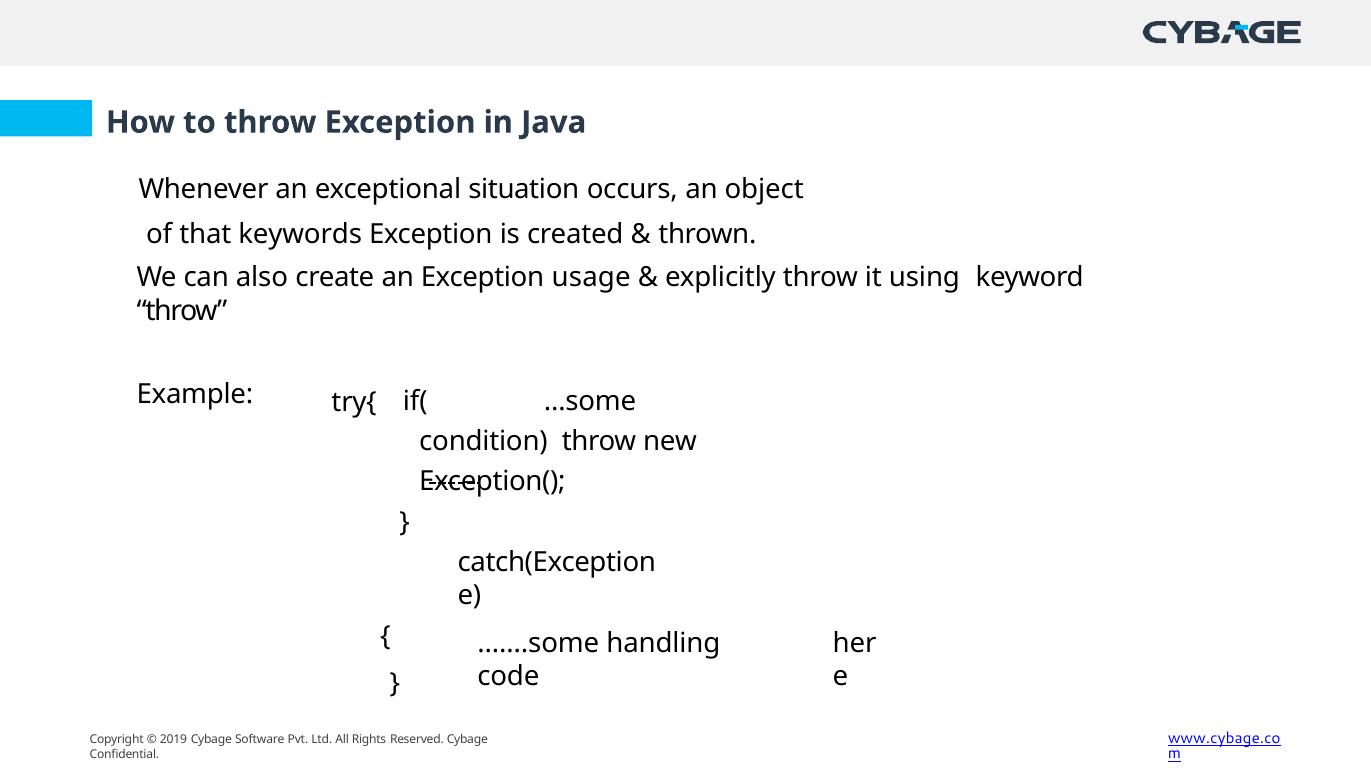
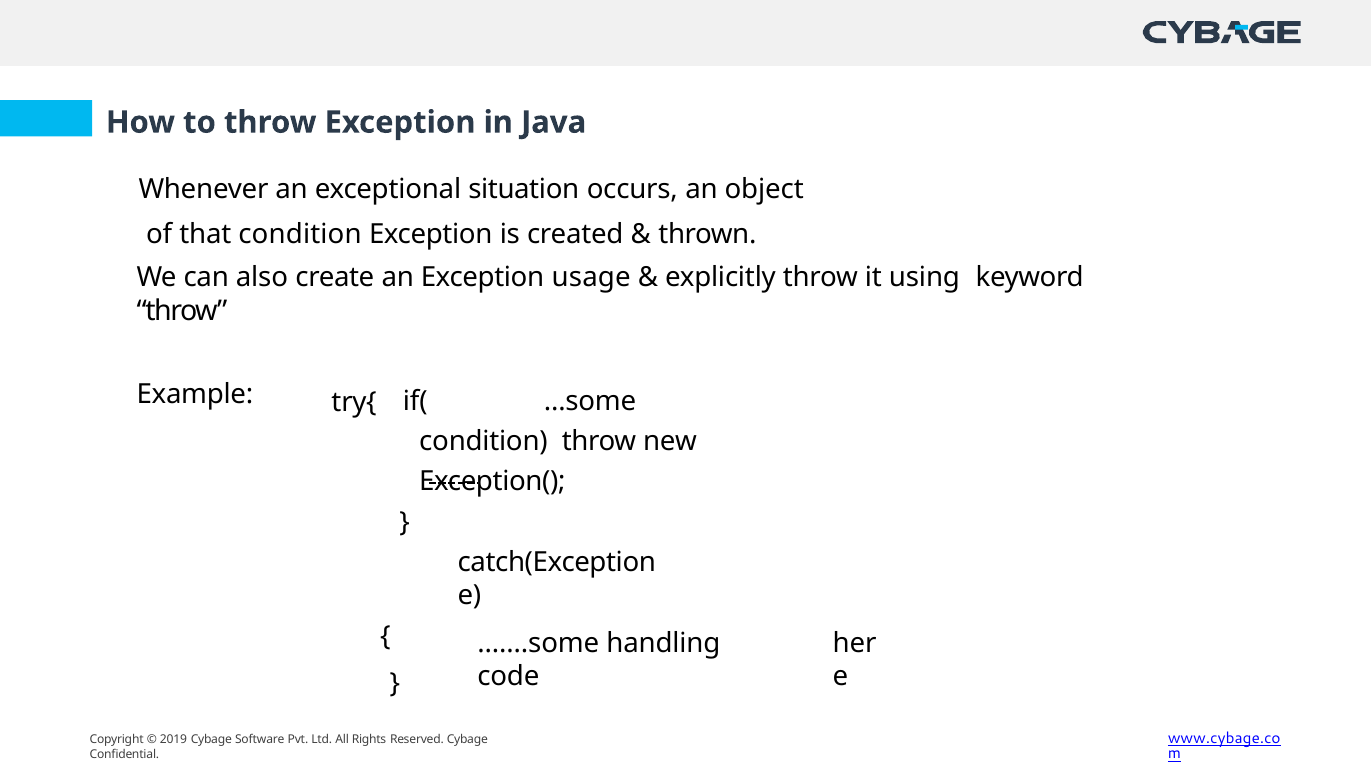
that keywords: keywords -> condition (300, 235)
